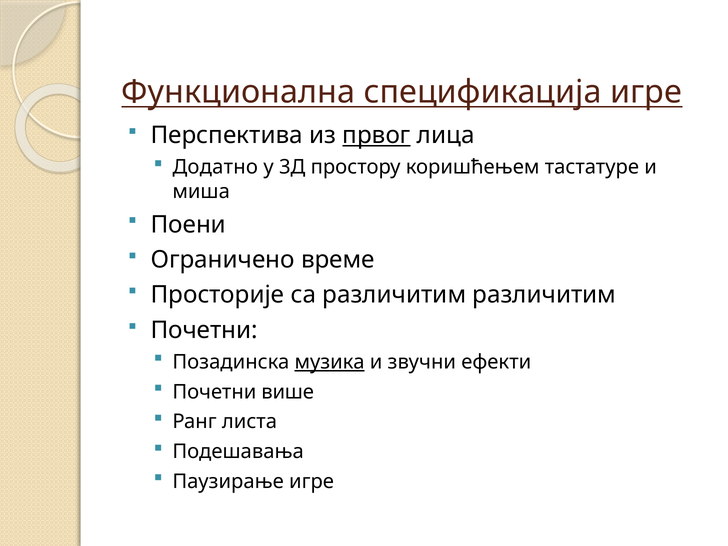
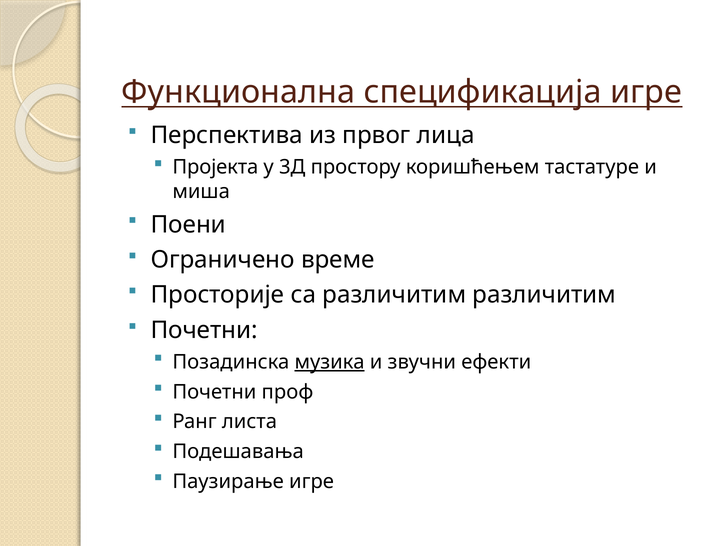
првог underline: present -> none (376, 135)
Додатно: Додатно -> Пројекта (215, 167)
више: више -> проф (287, 392)
